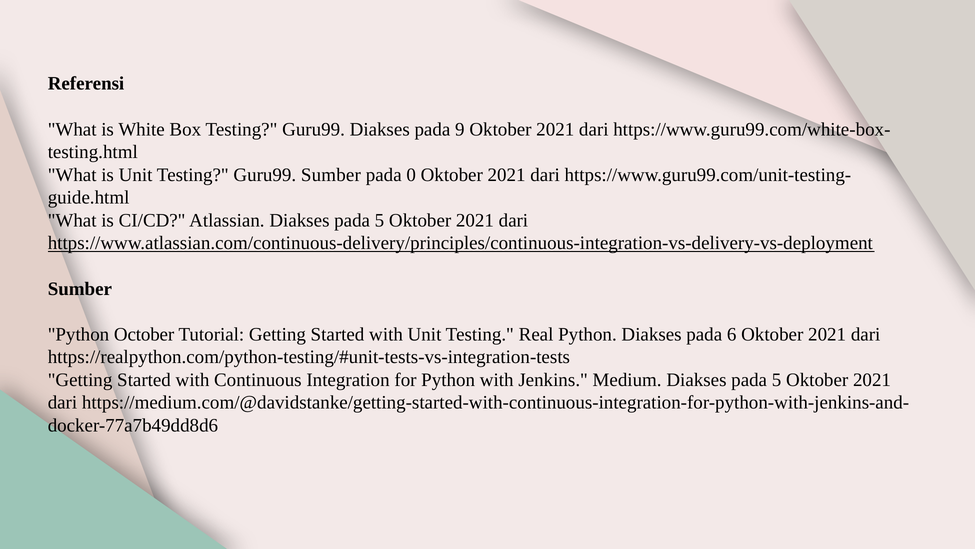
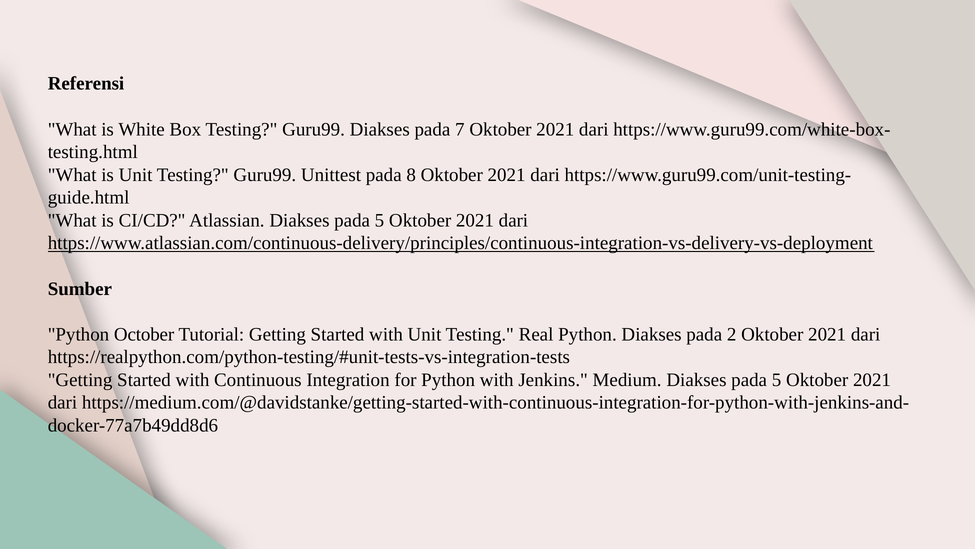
9: 9 -> 7 (460, 129)
Guru99 Sumber: Sumber -> Unittest (331, 175)
0: 0 -> 8 (411, 175)
6: 6 -> 2 (732, 334)
